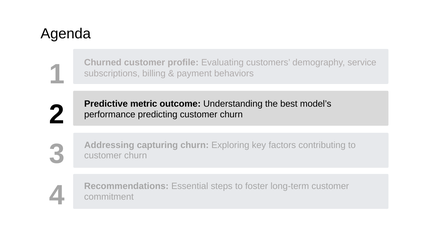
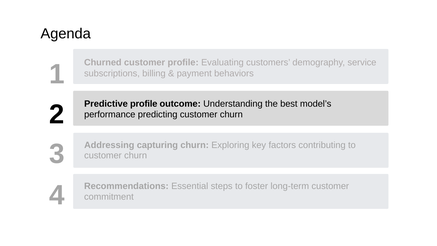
Predictive metric: metric -> profile (144, 104)
